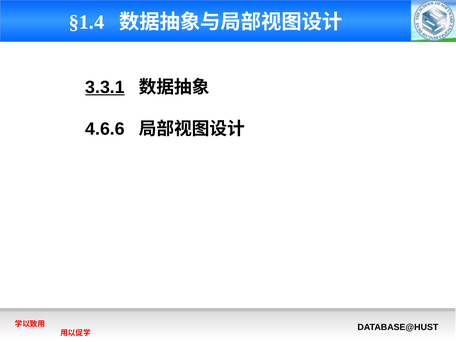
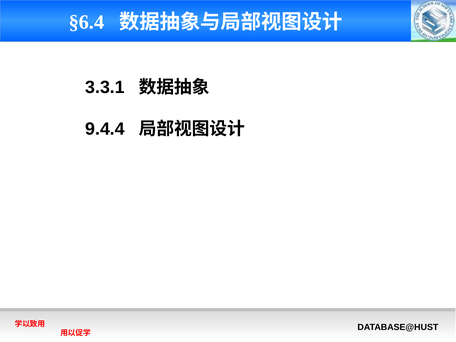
§1.4: §1.4 -> §6.4 (86, 22)
3.3.1 underline: present -> none (105, 87)
4.6.6: 4.6.6 -> 9.4.4 (105, 129)
